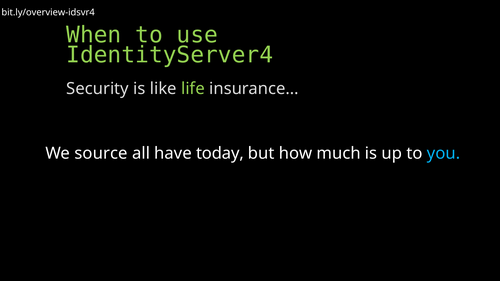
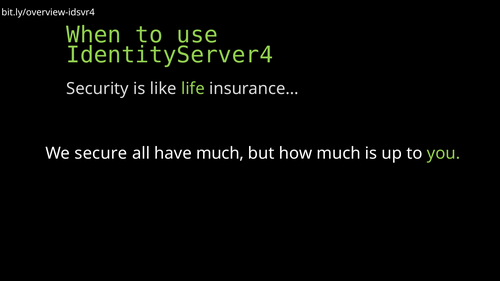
source: source -> secure (101, 154)
have today: today -> much (220, 154)
you colour: light blue -> light green (444, 154)
